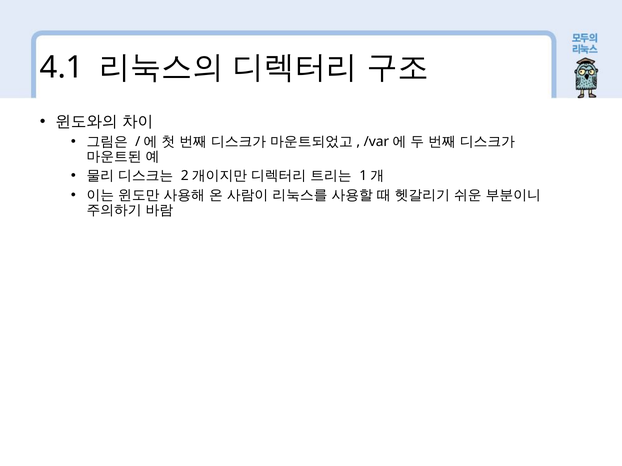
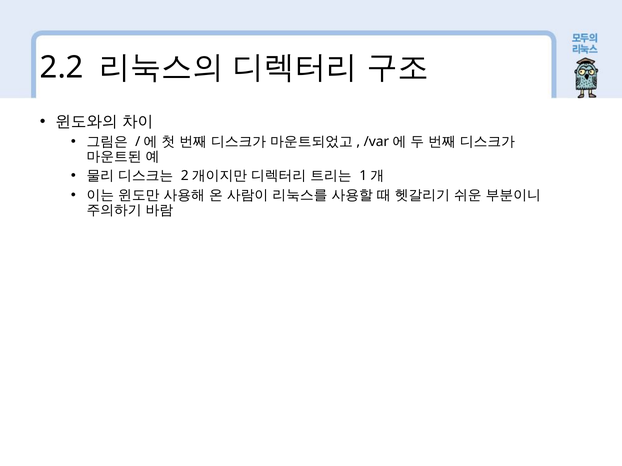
4.1: 4.1 -> 2.2 (62, 68)
